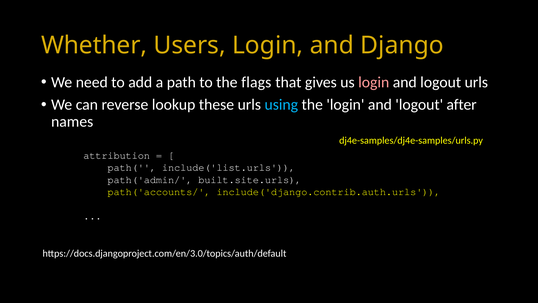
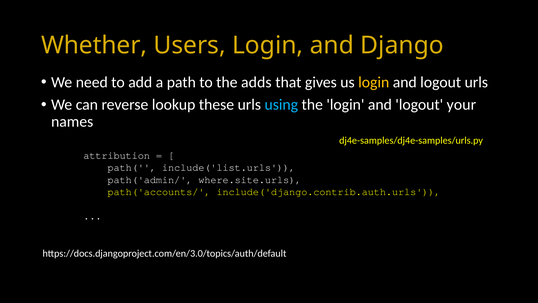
flags: flags -> adds (256, 82)
login colour: pink -> yellow (374, 82)
after: after -> your (461, 105)
built.site.urls: built.site.urls -> where.site.urls (250, 179)
